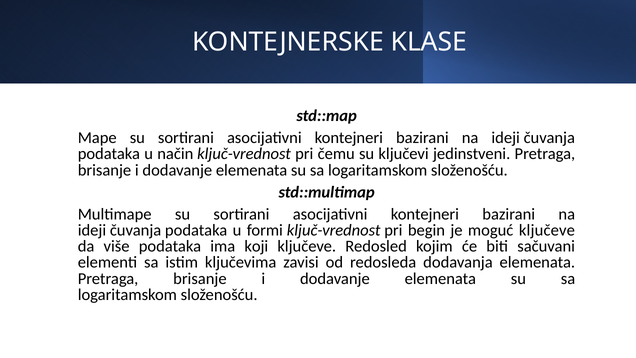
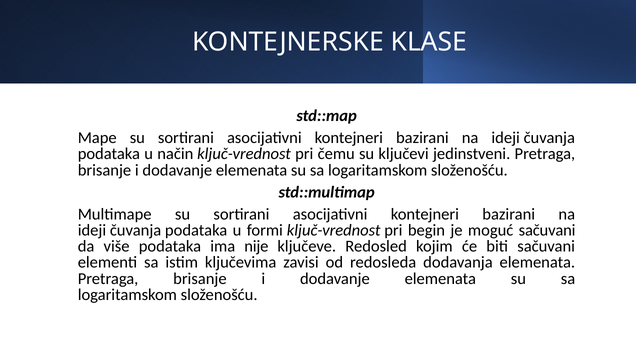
moguć ključeve: ključeve -> sačuvani (547, 230)
koji: koji -> nije (256, 246)
